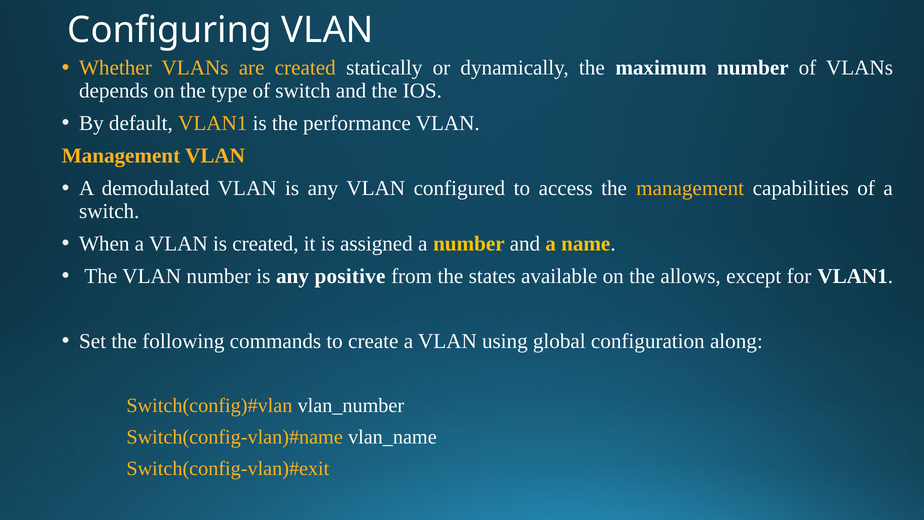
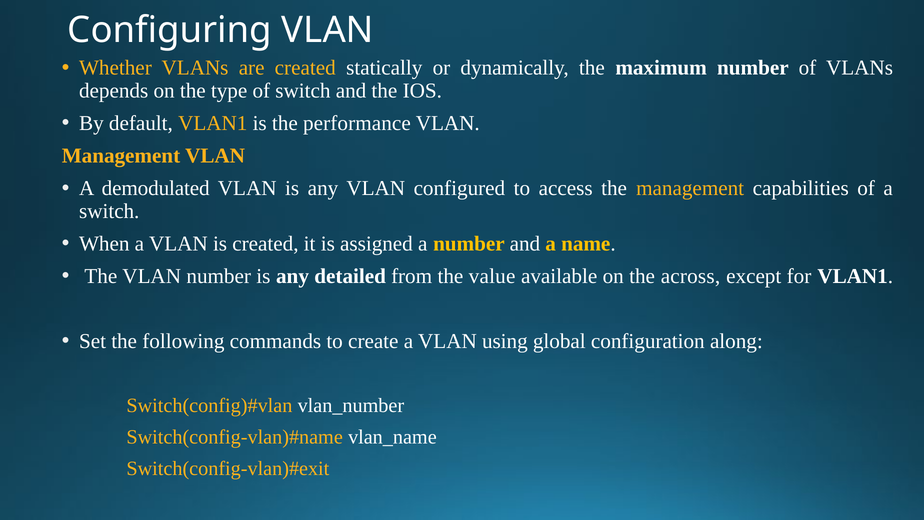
positive: positive -> detailed (350, 276)
states: states -> value (492, 276)
allows: allows -> across (690, 276)
